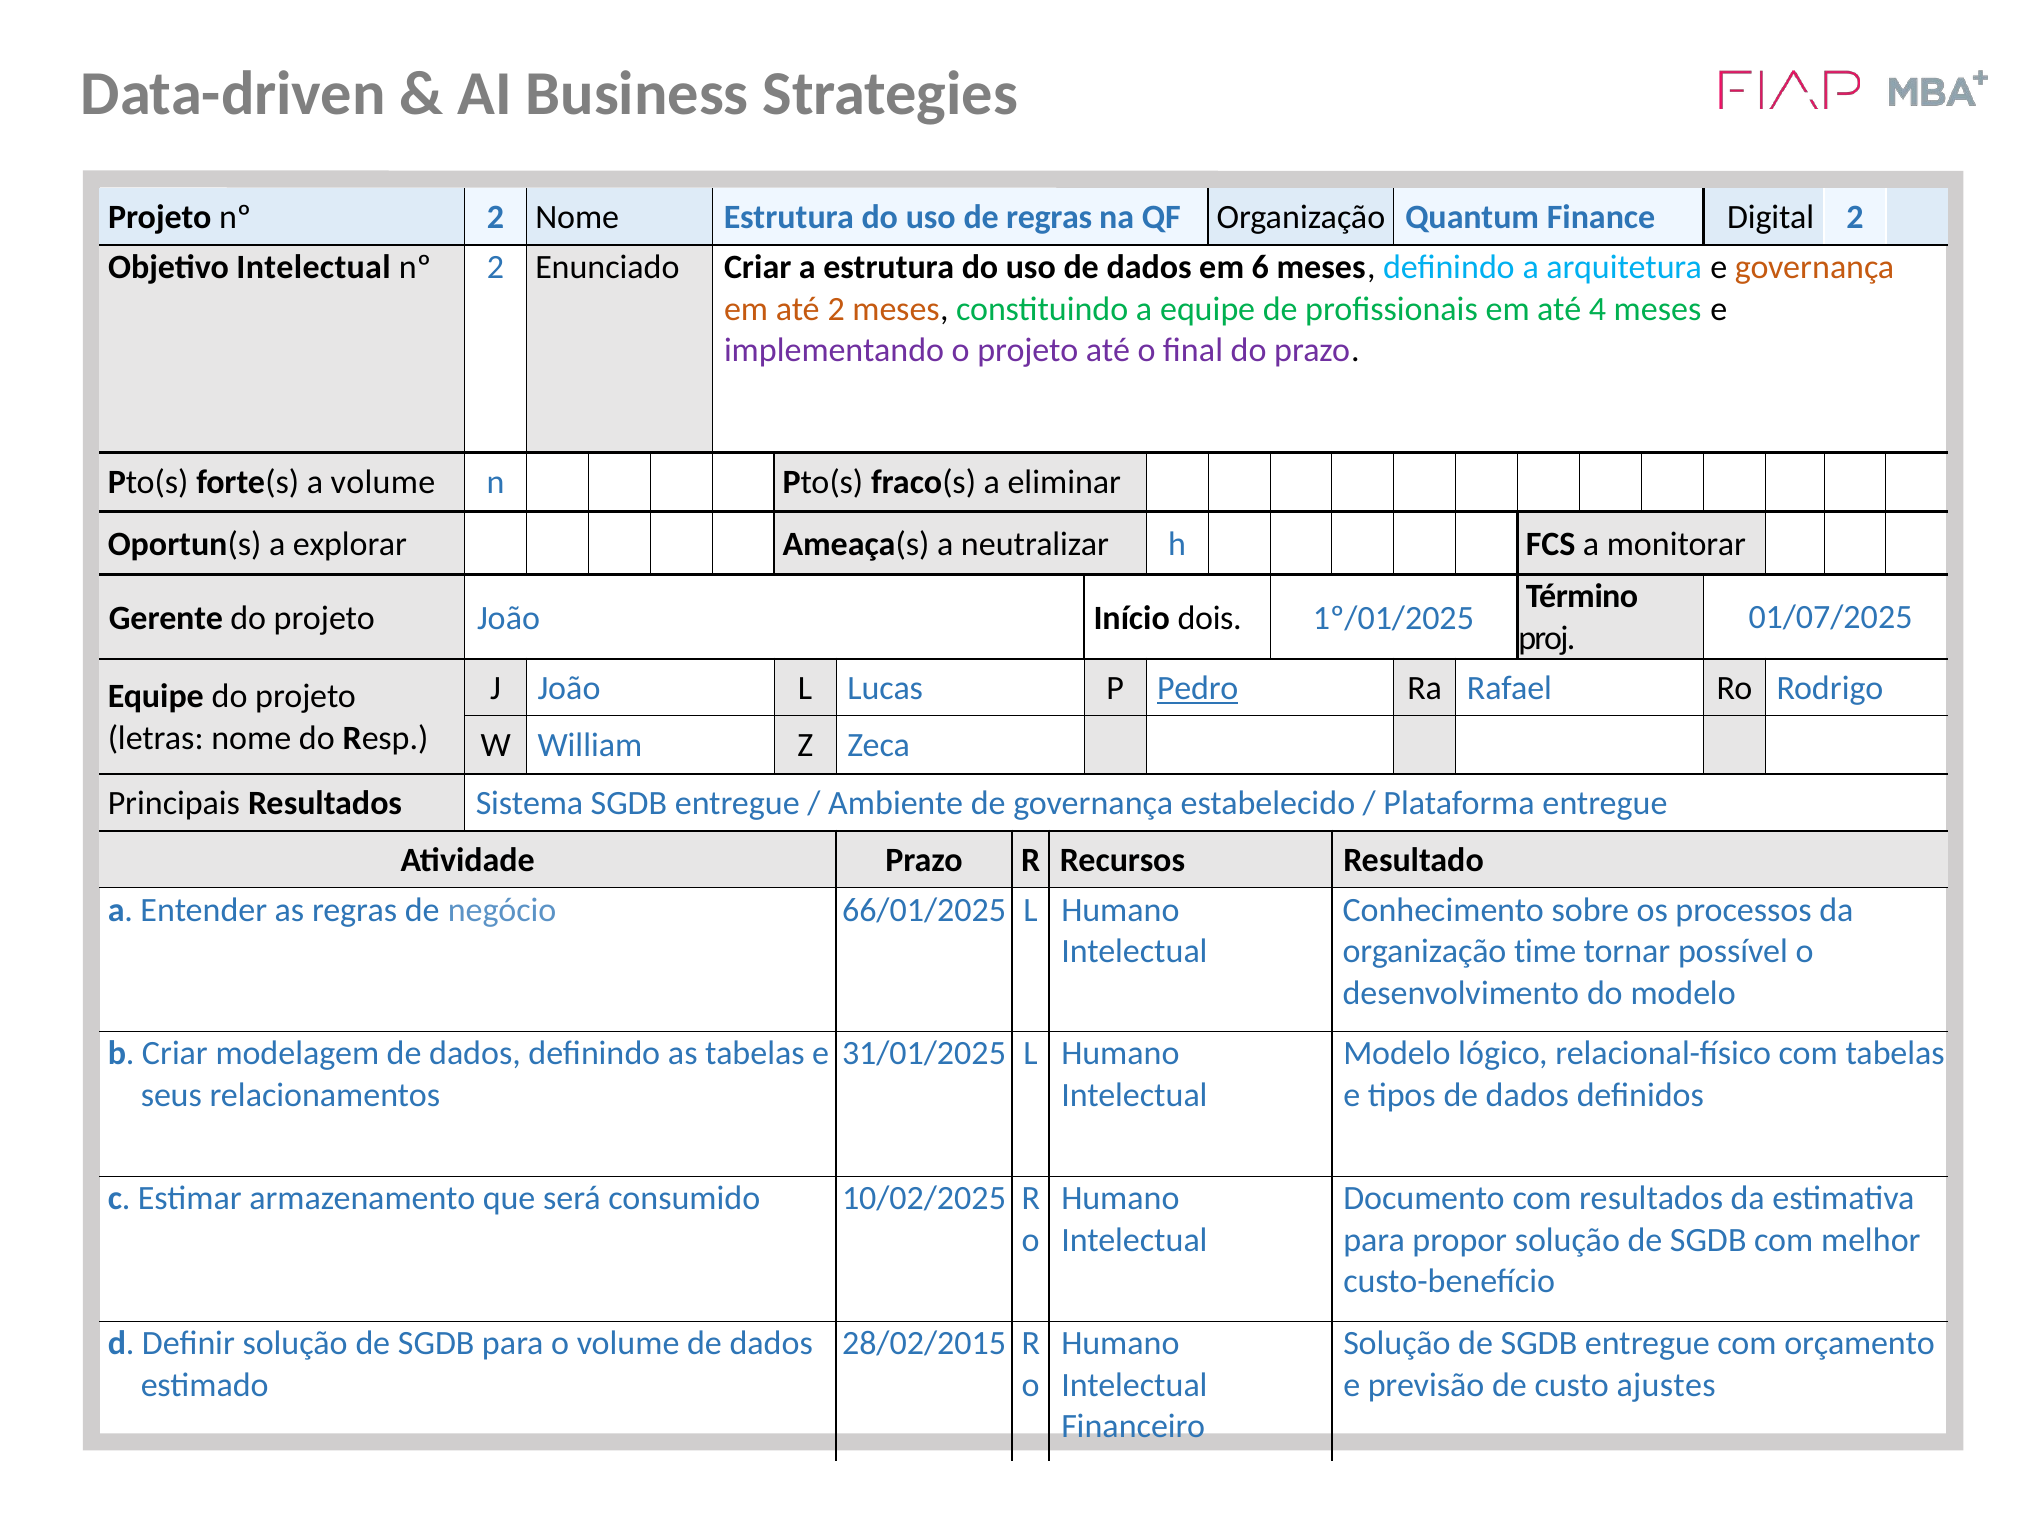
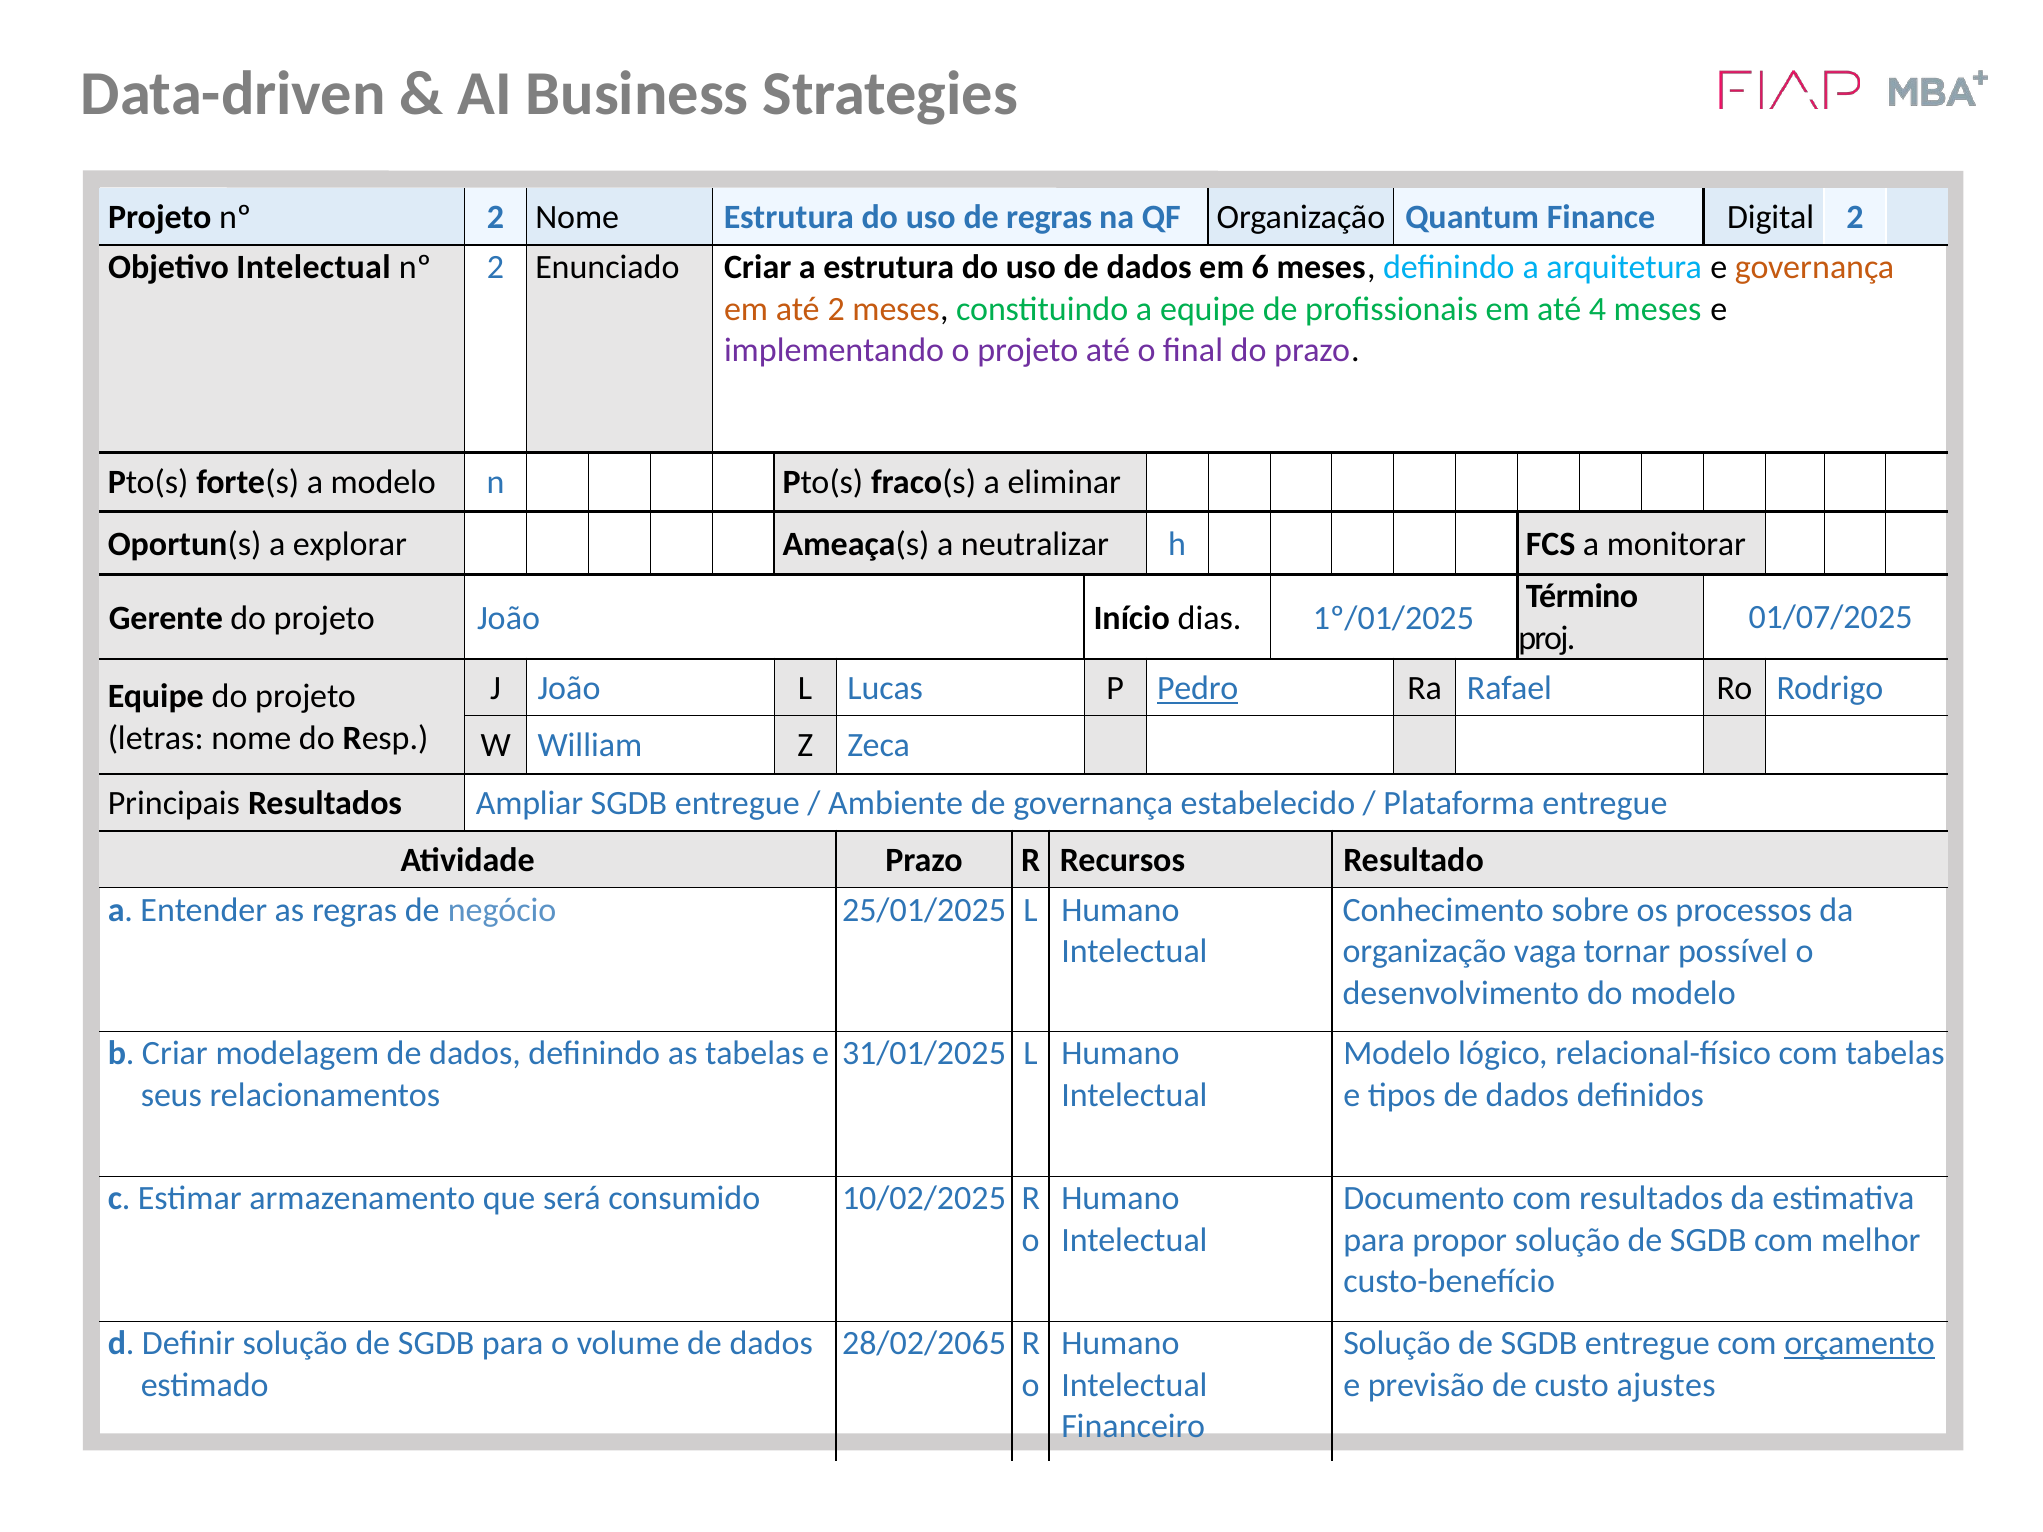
a volume: volume -> modelo (383, 483)
dois: dois -> dias (1210, 618)
Sistema: Sistema -> Ampliar (529, 803)
66/01/2025: 66/01/2025 -> 25/01/2025 (924, 910)
time: time -> vaga (1545, 951)
28/02/2015: 28/02/2015 -> 28/02/2065 (924, 1344)
orçamento underline: none -> present (1860, 1344)
